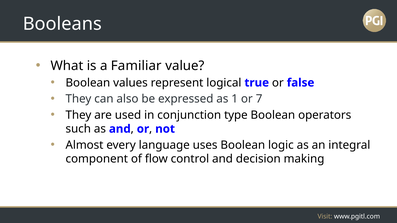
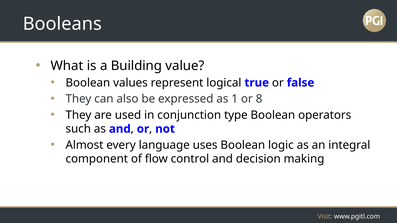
Familiar: Familiar -> Building (136, 66)
7: 7 -> 8 (259, 99)
